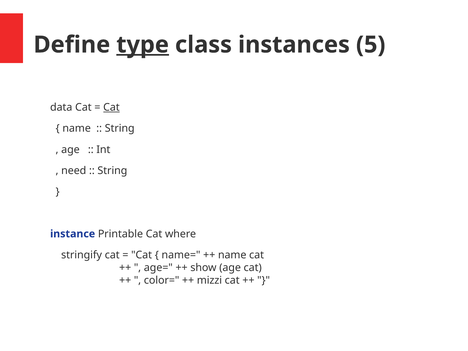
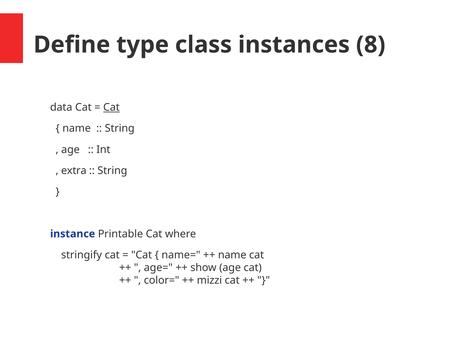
type underline: present -> none (143, 45)
5: 5 -> 8 (371, 45)
need: need -> extra (74, 171)
